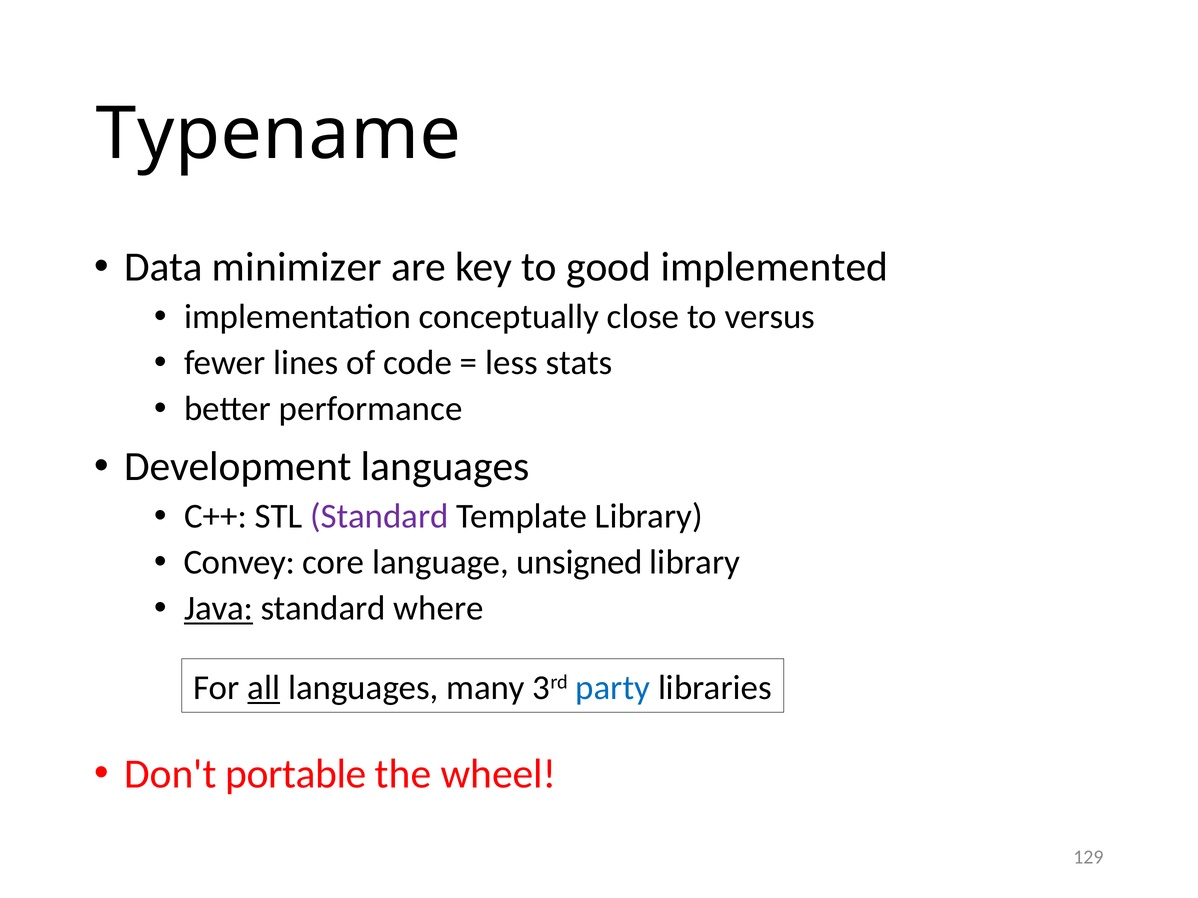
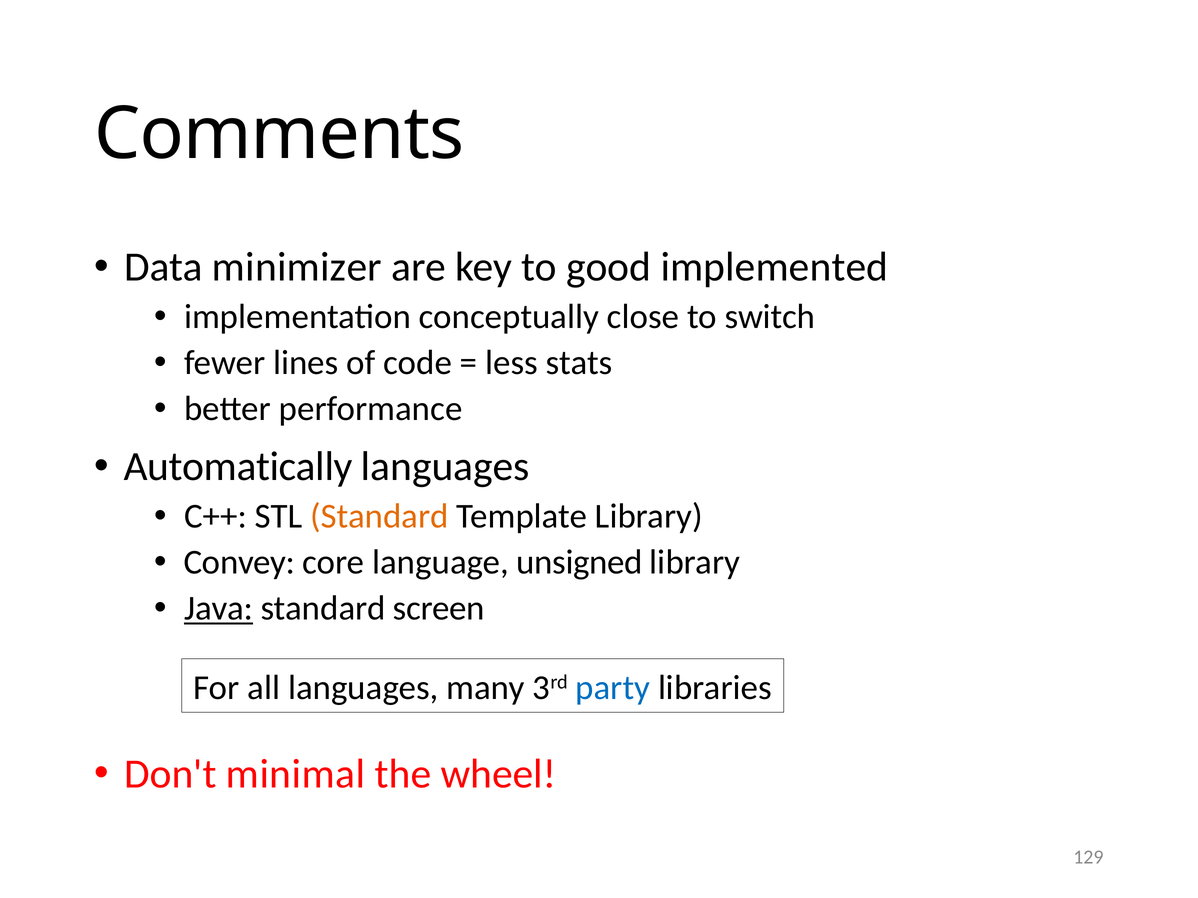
Typename: Typename -> Comments (279, 134)
versus: versus -> switch (770, 317)
Development: Development -> Automatically (238, 467)
Standard colour: purple -> orange (379, 517)
where: where -> screen (439, 609)
all underline: present -> none (264, 688)
portable: portable -> minimal (296, 774)
